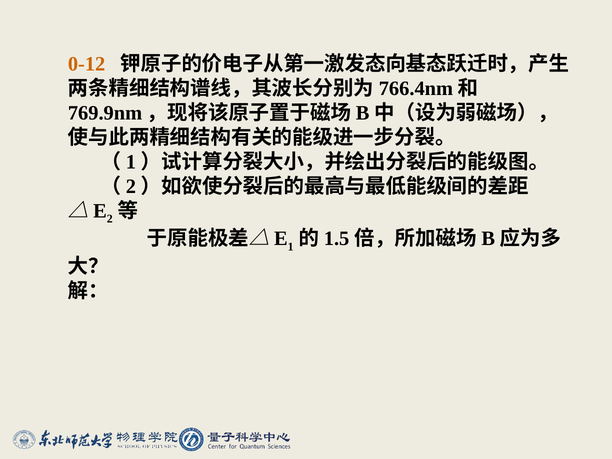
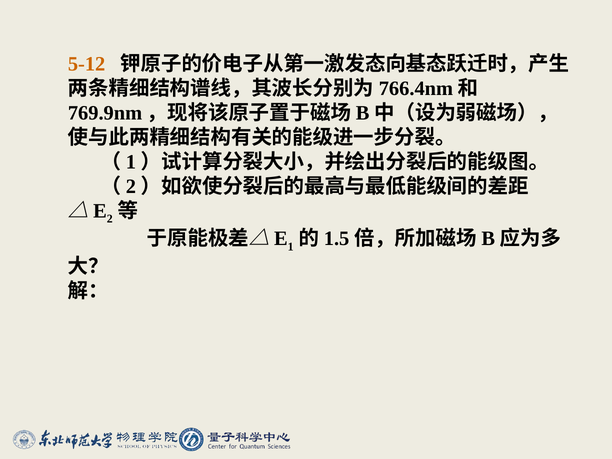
0-12: 0-12 -> 5-12 (87, 64)
